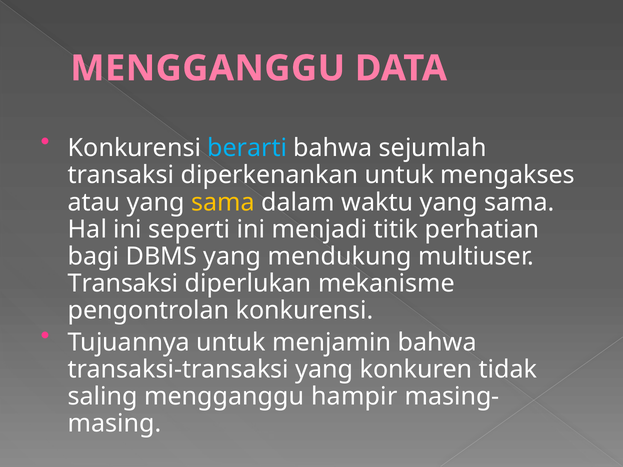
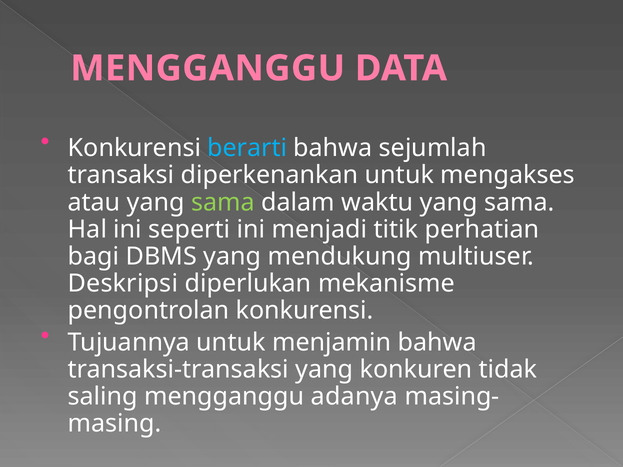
sama colour: yellow -> light green (223, 202)
Transaksi: Transaksi -> Deskripsi (123, 284)
hampir: hampir -> adanya (354, 397)
